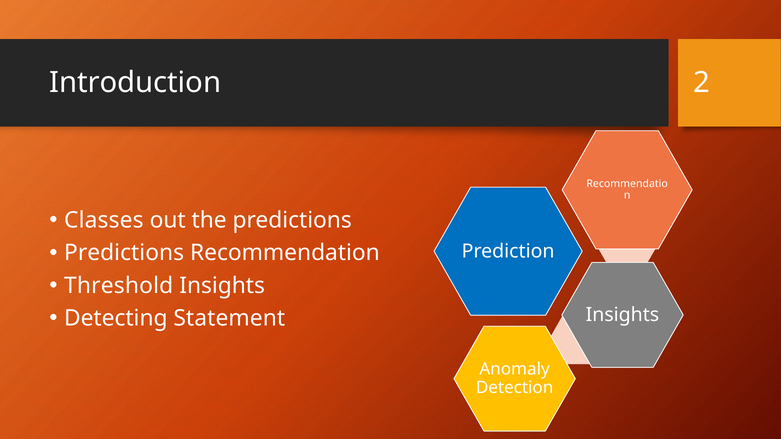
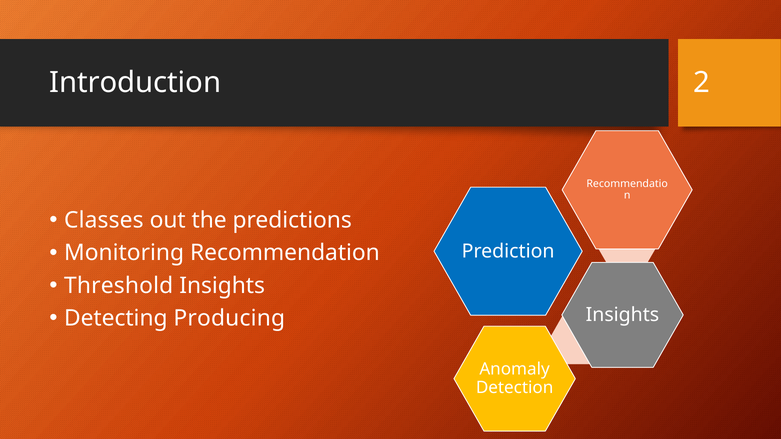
Predictions: Predictions -> Monitoring (124, 253)
Statement: Statement -> Producing (229, 319)
